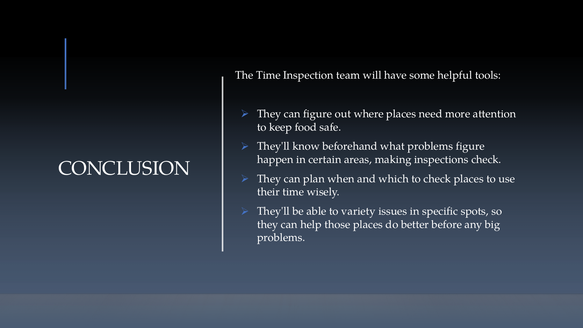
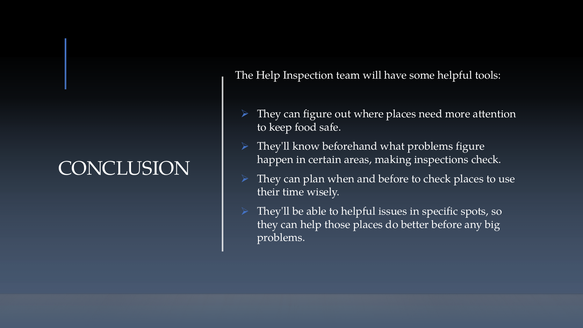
The Time: Time -> Help (268, 75)
and which: which -> before (394, 179)
to variety: variety -> helpful (358, 211)
